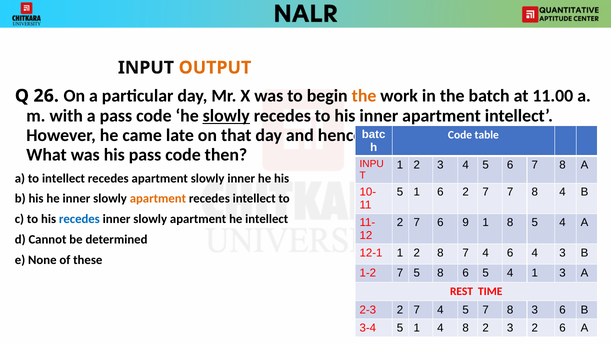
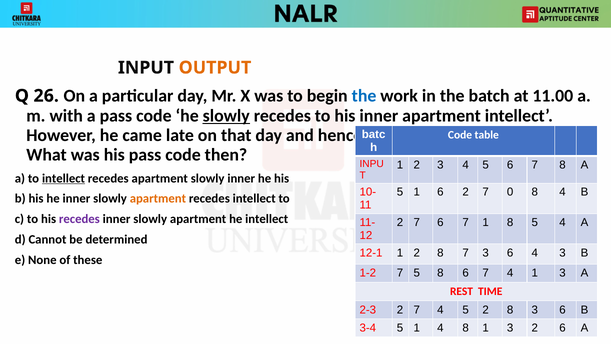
the colour: orange -> blue (364, 96)
intellect underline: none -> present (63, 178)
7 7: 7 -> 0 (510, 192)
recedes colour: blue -> purple (79, 219)
7 6 9: 9 -> 7 (466, 222)
8 7 4: 4 -> 3 (486, 253)
8 6 5: 5 -> 7 (486, 273)
5 7: 7 -> 2 (486, 309)
8 2: 2 -> 1 (486, 327)
